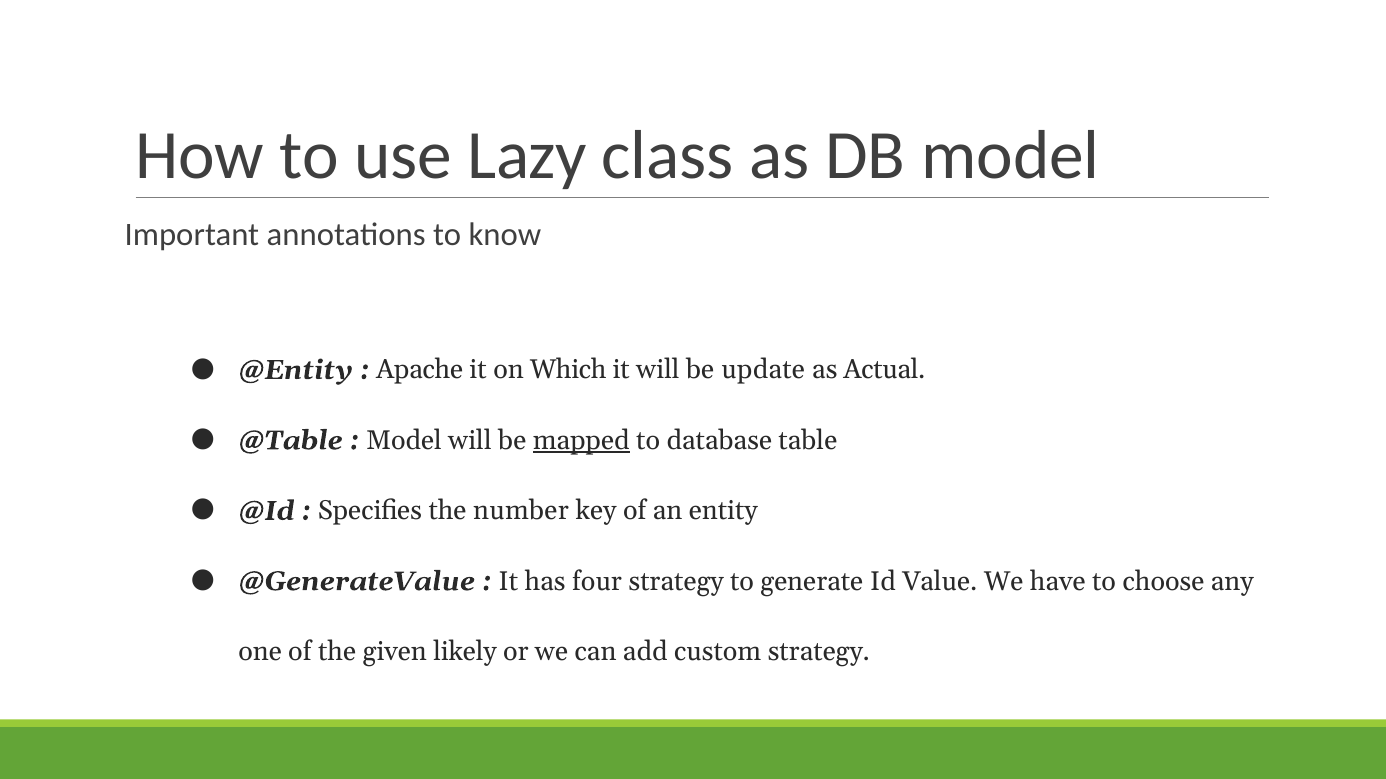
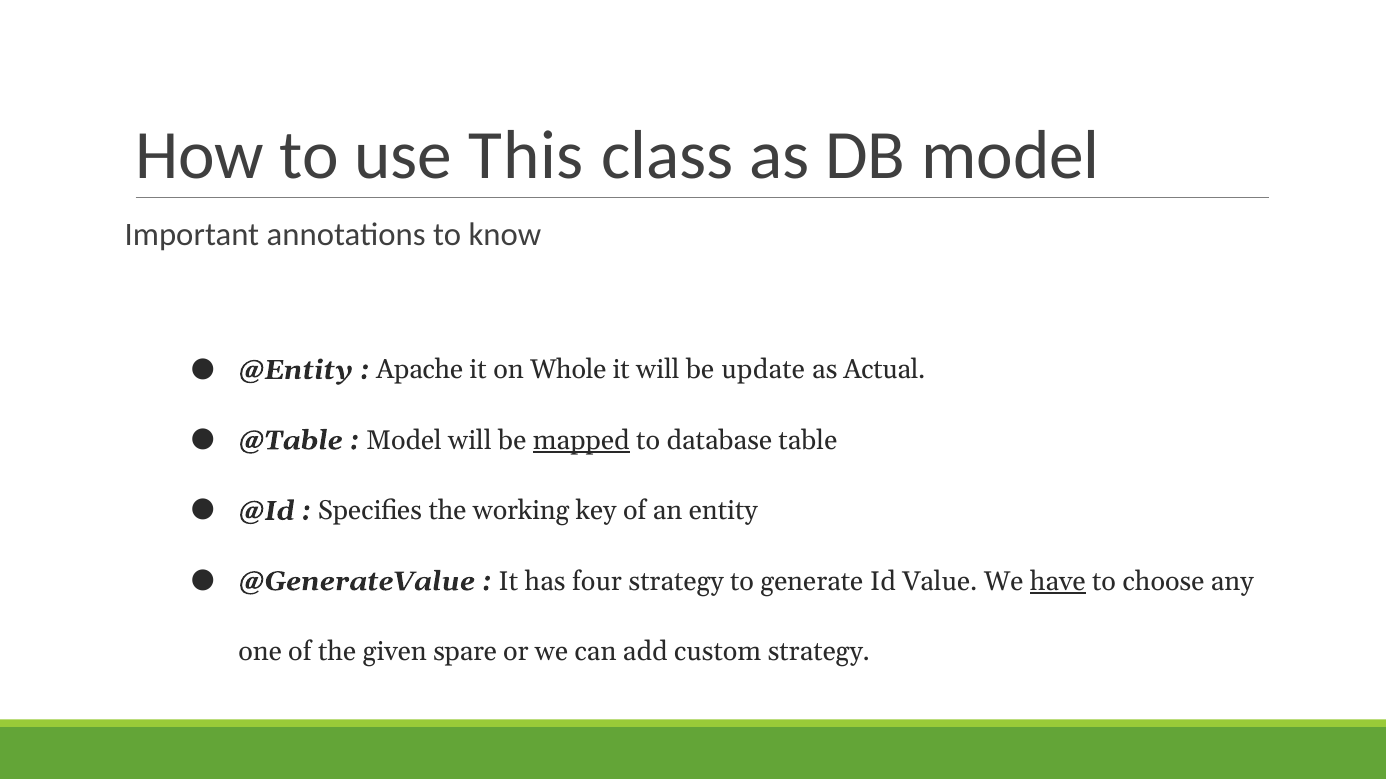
Lazy: Lazy -> This (526, 155)
Which: Which -> Whole (568, 370)
number: number -> working (521, 511)
have underline: none -> present (1058, 582)
likely: likely -> spare (465, 652)
